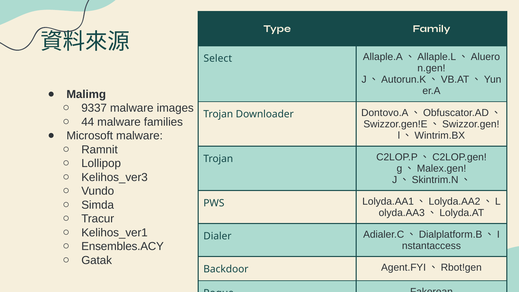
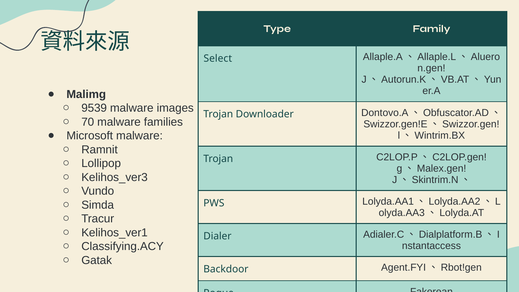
9337: 9337 -> 9539 (94, 108)
44: 44 -> 70 (88, 122)
Ensembles.ACY: Ensembles.ACY -> Classifying.ACY (123, 246)
